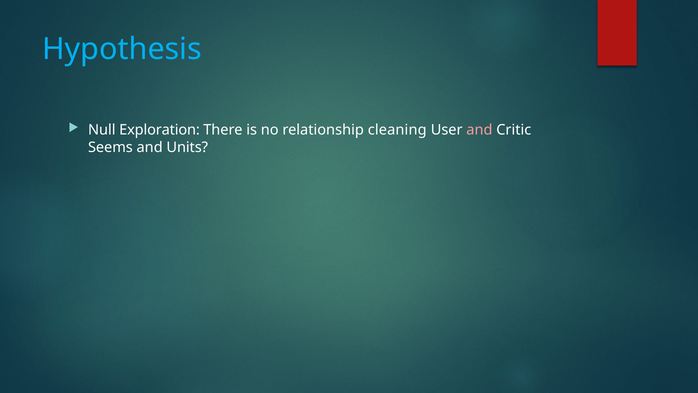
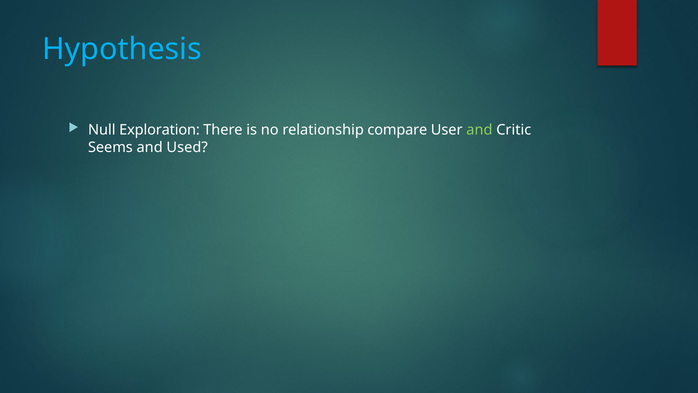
cleaning: cleaning -> compare (397, 130)
and colour: pink -> light green (479, 130)
Units: Units -> Used (187, 147)
